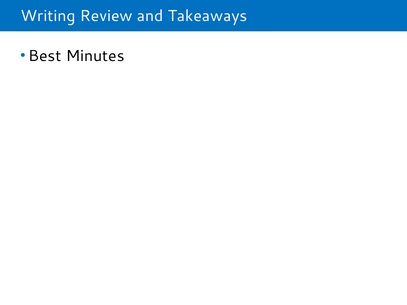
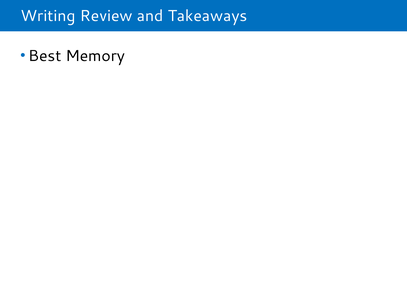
Minutes: Minutes -> Memory (95, 56)
